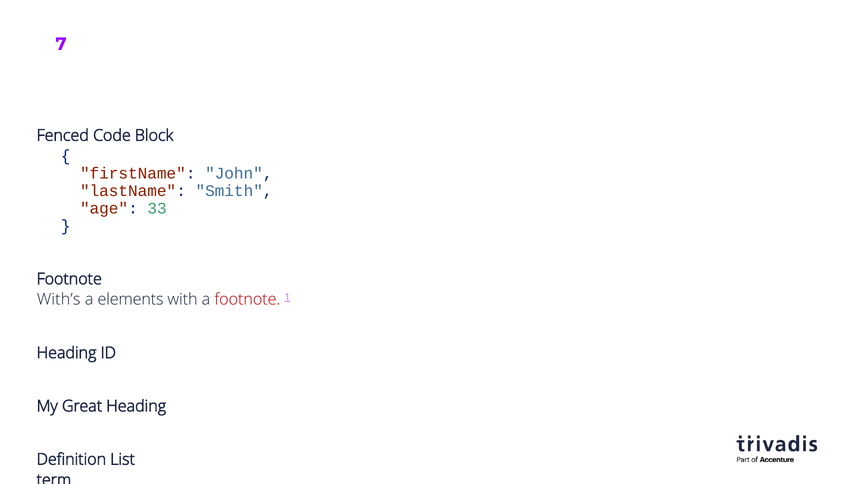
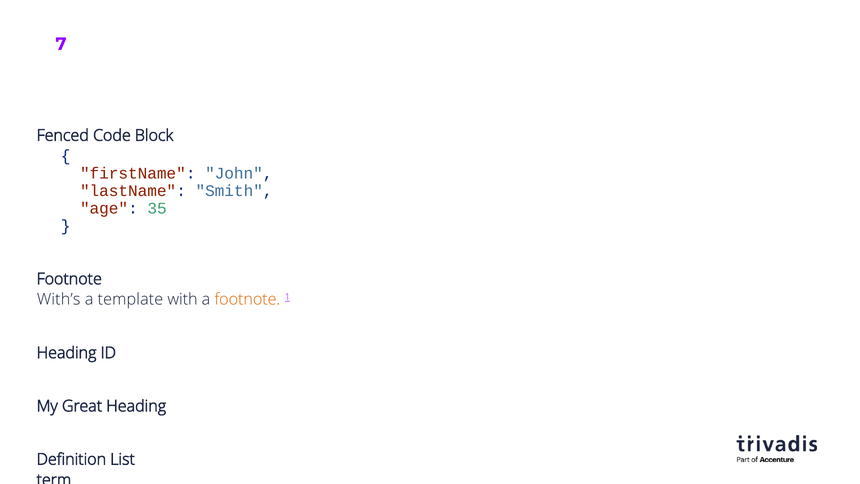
33: 33 -> 35 (157, 208)
elements: elements -> template (130, 299)
footnote colour: red -> orange (247, 299)
